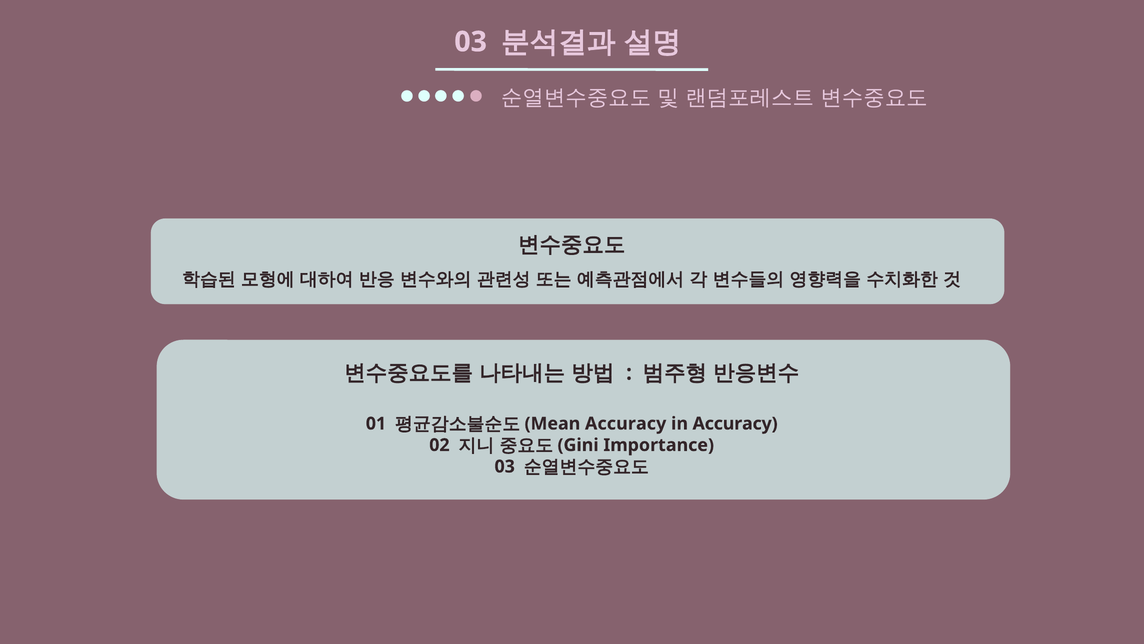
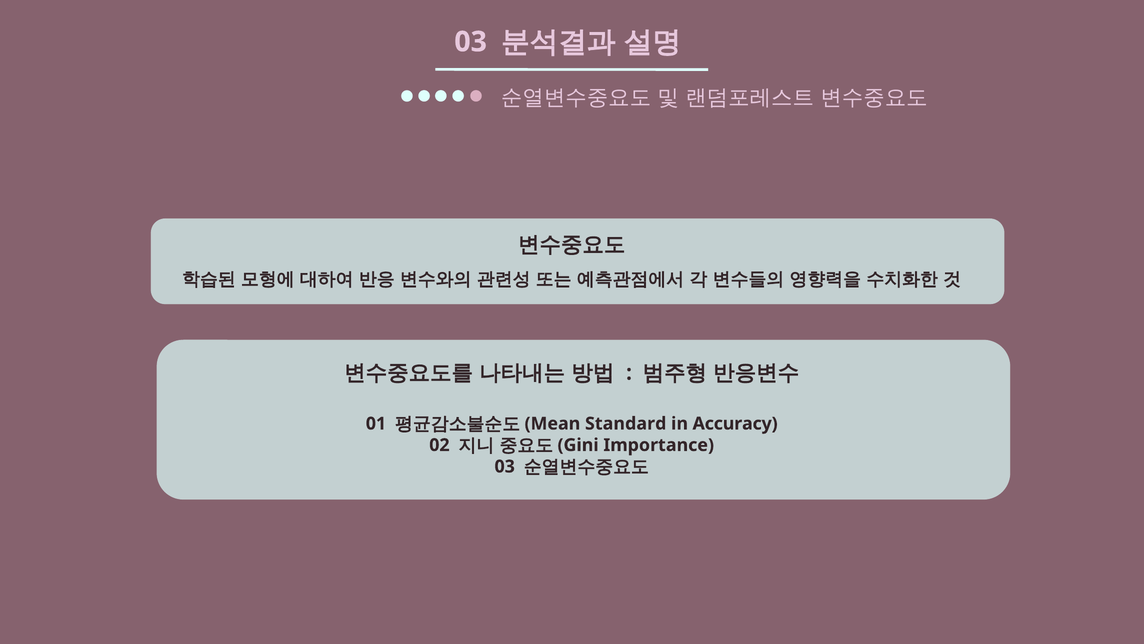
Accuracy: Accuracy -> Standard (626, 423)
